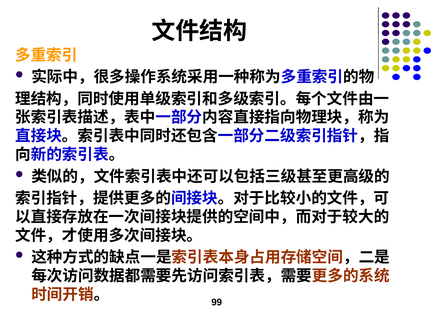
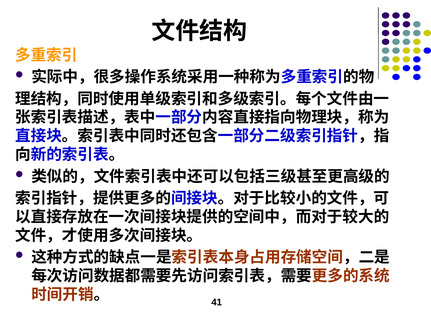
99: 99 -> 41 (217, 303)
